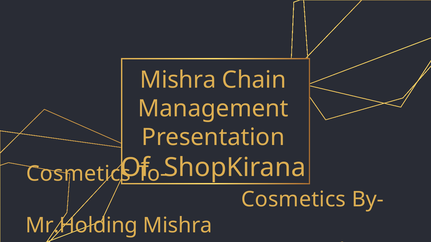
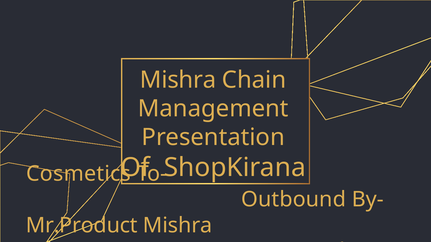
Cosmetics: Cosmetics -> Outbound (294, 200)
Mr.Holding: Mr.Holding -> Mr.Product (82, 226)
